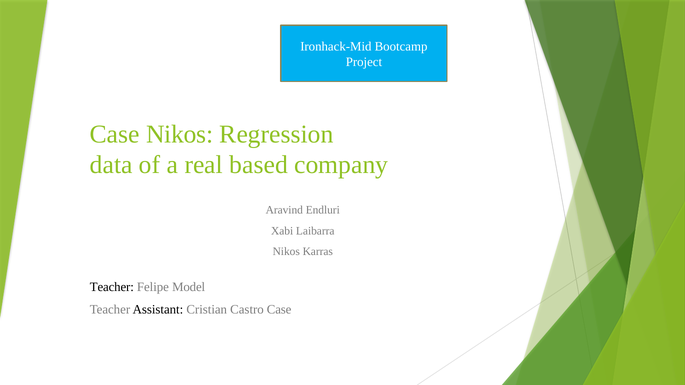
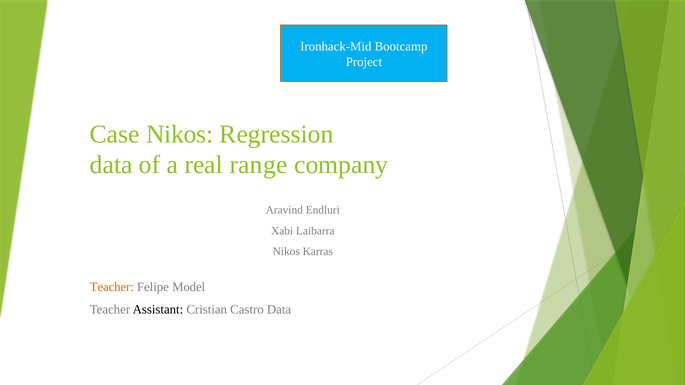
based: based -> range (259, 165)
Teacher colour: black -> orange (112, 287)
Castro Case: Case -> Data (279, 310)
